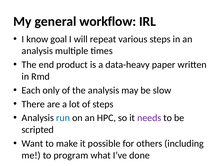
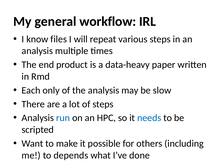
goal: goal -> files (59, 39)
needs colour: purple -> blue (149, 118)
program: program -> depends (71, 156)
